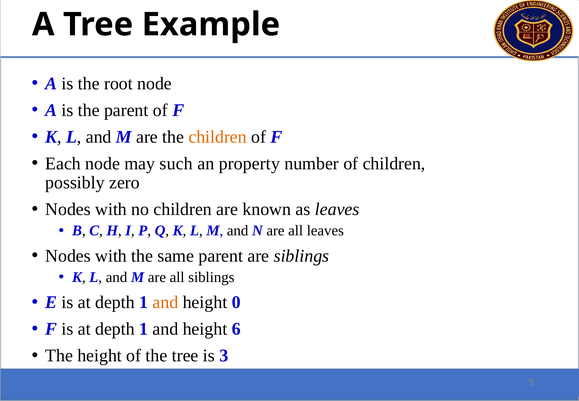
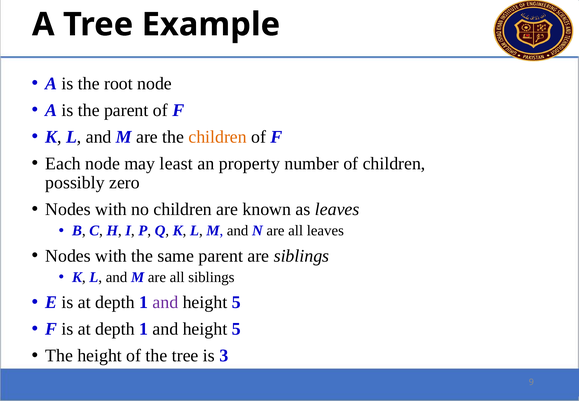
such: such -> least (176, 163)
and colour: orange -> purple (165, 302)
0: 0 -> 5 (236, 302)
6: 6 -> 5 (236, 329)
